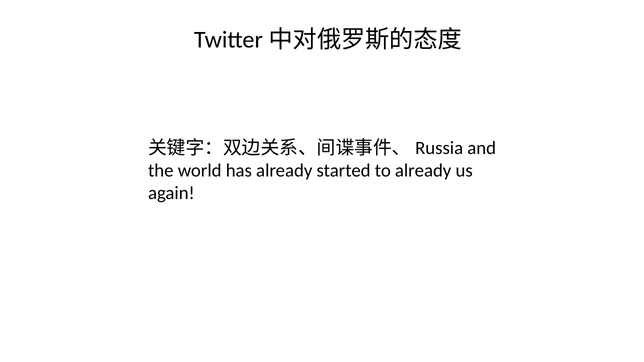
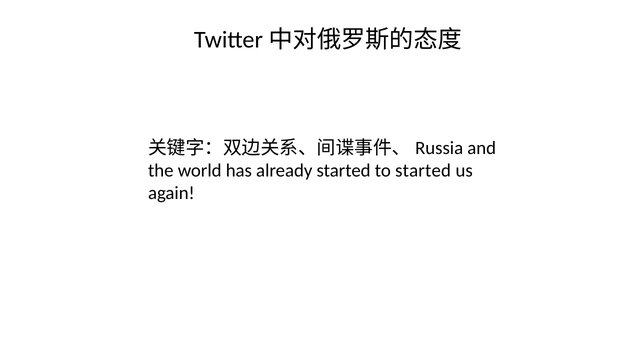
to already: already -> started (423, 171)
